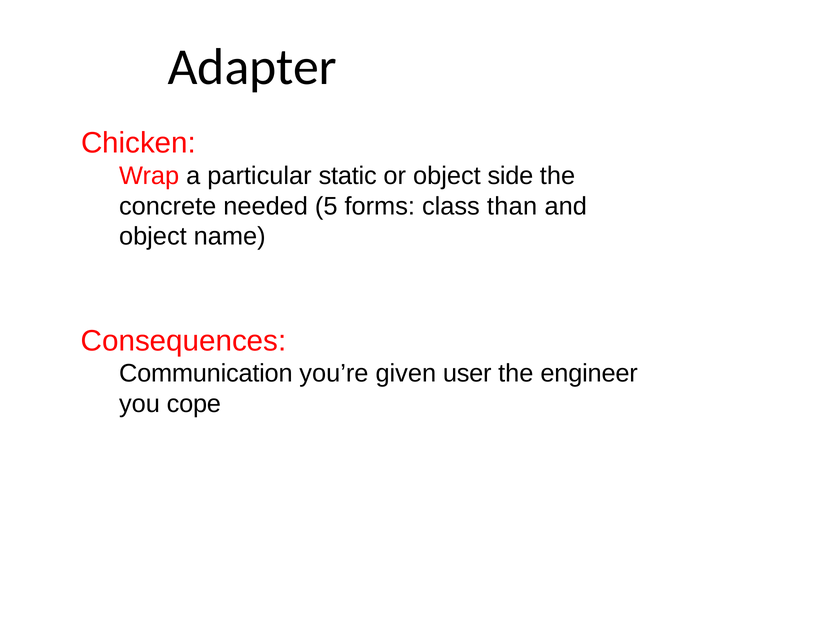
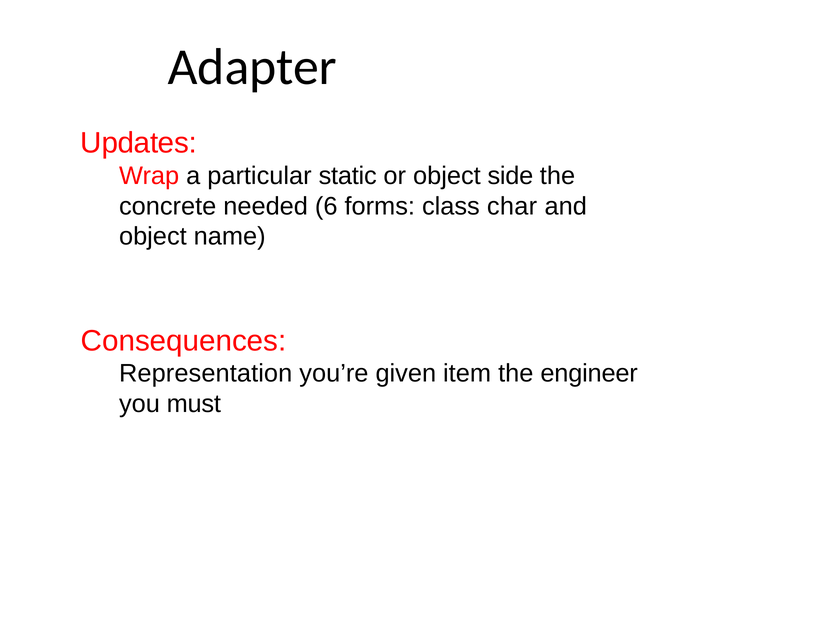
Chicken: Chicken -> Updates (139, 143)
5: 5 -> 6 (326, 206)
than: than -> char (512, 206)
Communication: Communication -> Representation (206, 374)
user: user -> item (467, 374)
cope: cope -> must (194, 404)
